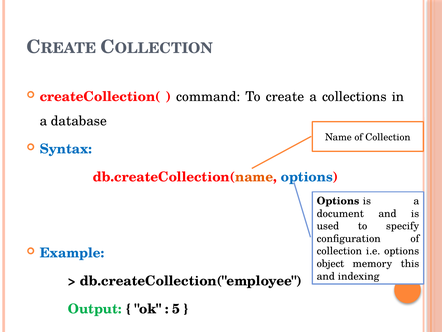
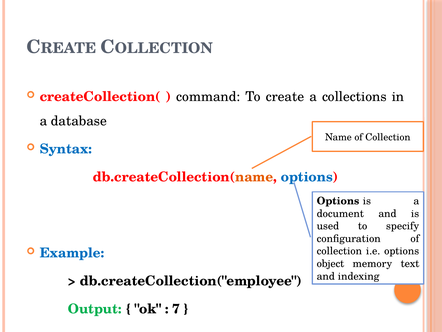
this: this -> text (410, 263)
5: 5 -> 7 (176, 309)
